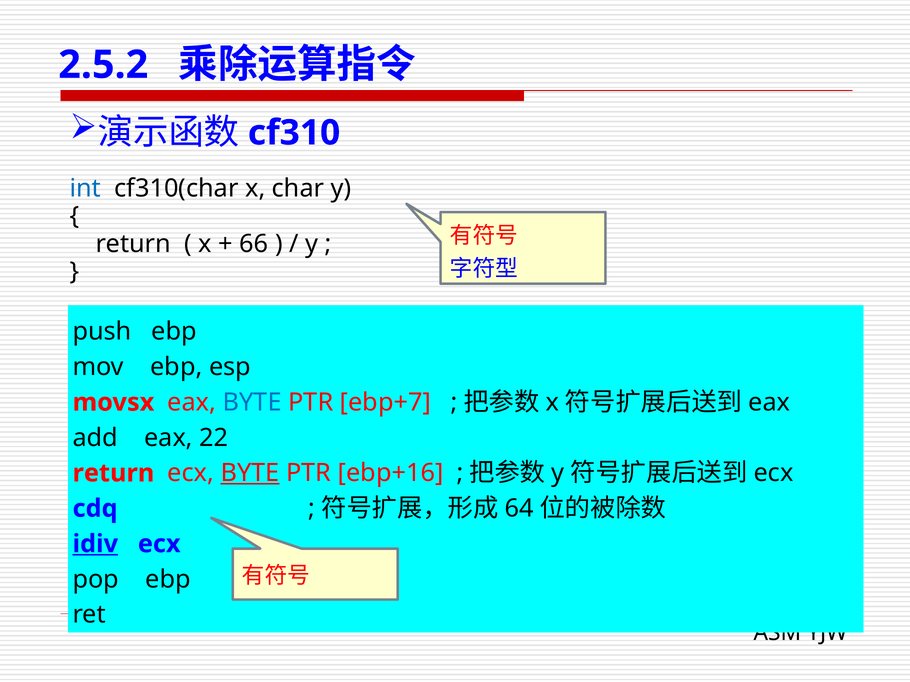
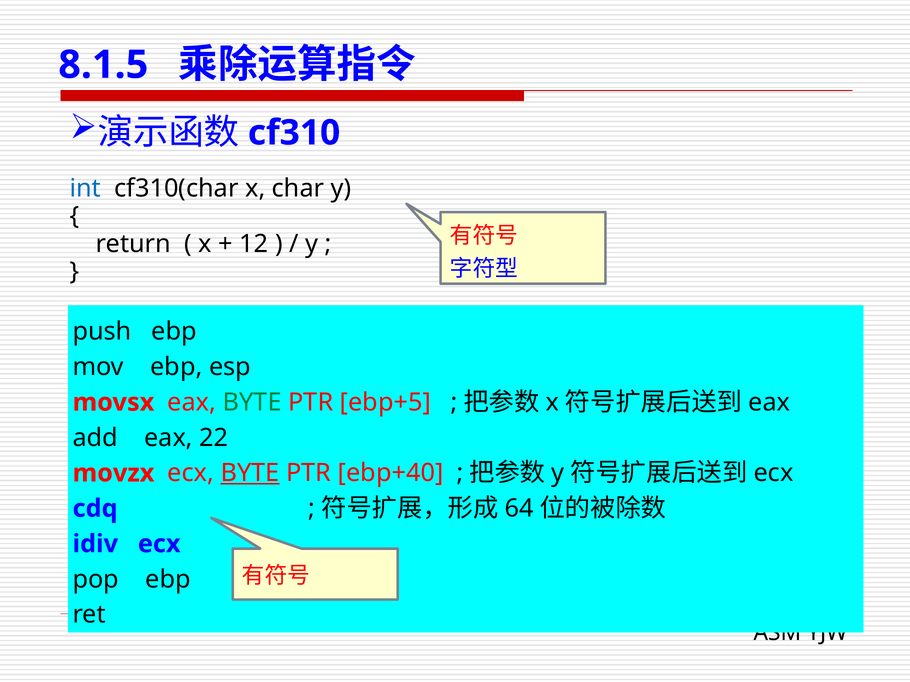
2.5.2: 2.5.2 -> 8.1.5 (103, 65)
66: 66 -> 12 (254, 244)
BYTE colour: blue -> green (252, 403)
ebp+7: ebp+7 -> ebp+5 (385, 403)
return: return -> movzx (113, 473)
ebp+16: ebp+16 -> ebp+40 (391, 473)
idiv underline: present -> none (95, 544)
